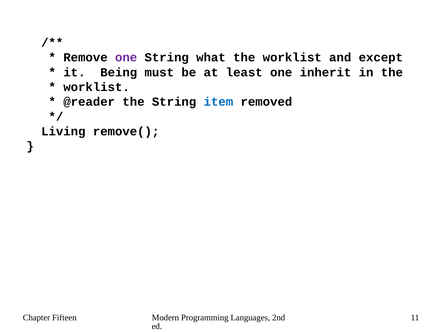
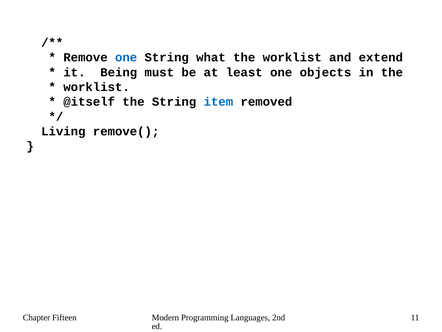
one colour: purple -> blue (126, 58)
except: except -> extend (381, 58)
inherit: inherit -> objects (325, 72)
@reader: @reader -> @itself (89, 102)
